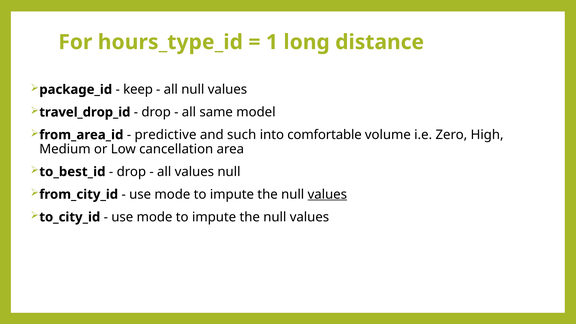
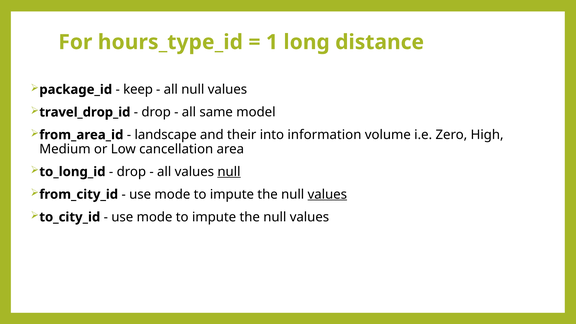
predictive: predictive -> landscape (166, 135)
such: such -> their (242, 135)
comfortable: comfortable -> information (324, 135)
to_best_id: to_best_id -> to_long_id (72, 172)
null underline: none -> present (229, 172)
